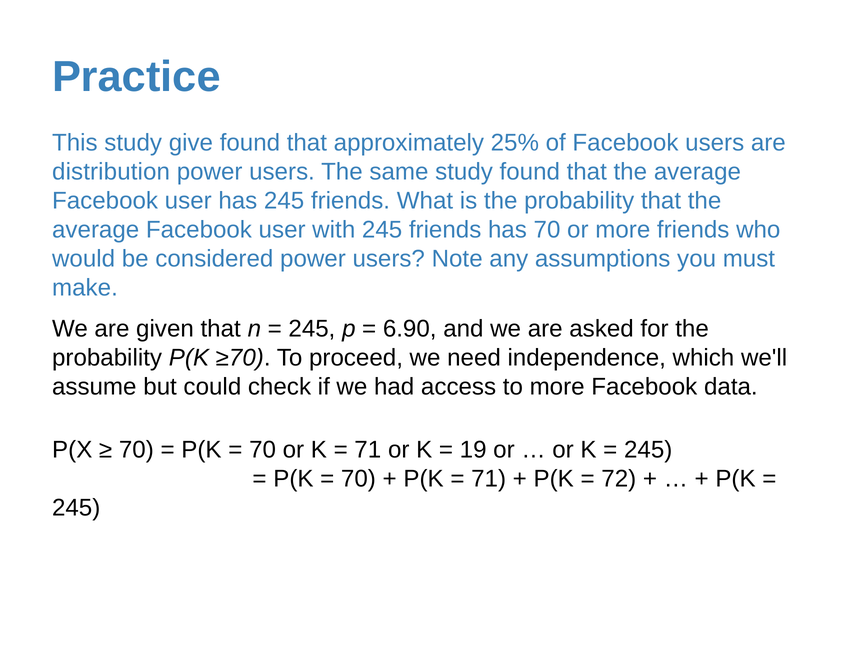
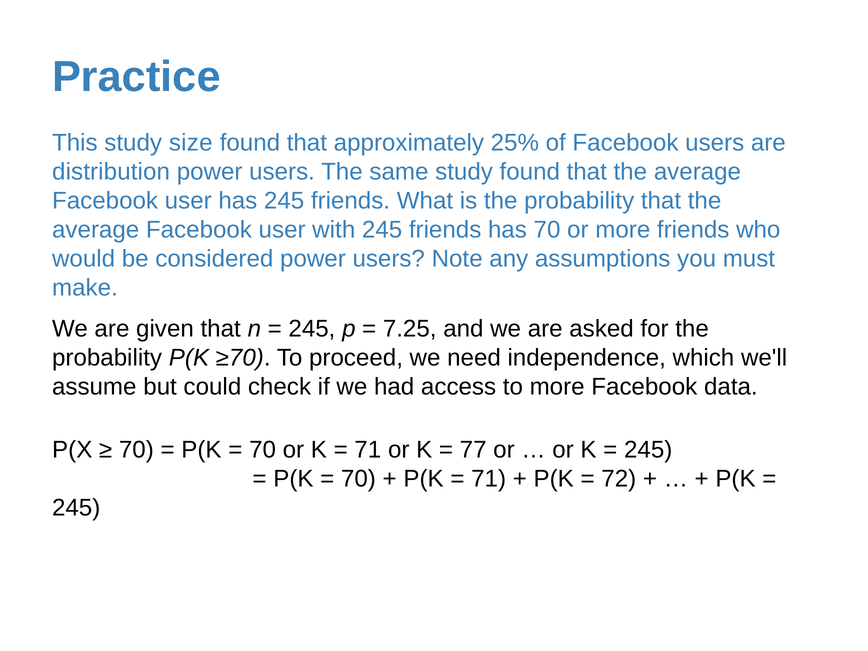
give: give -> size (191, 143)
6.90: 6.90 -> 7.25 (410, 329)
19: 19 -> 77 (473, 450)
